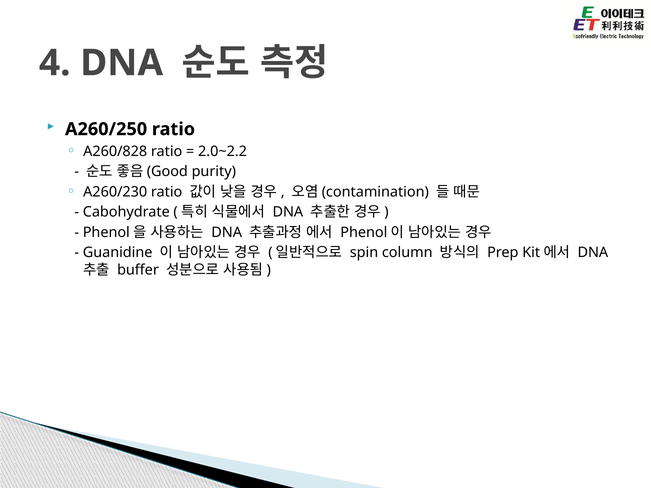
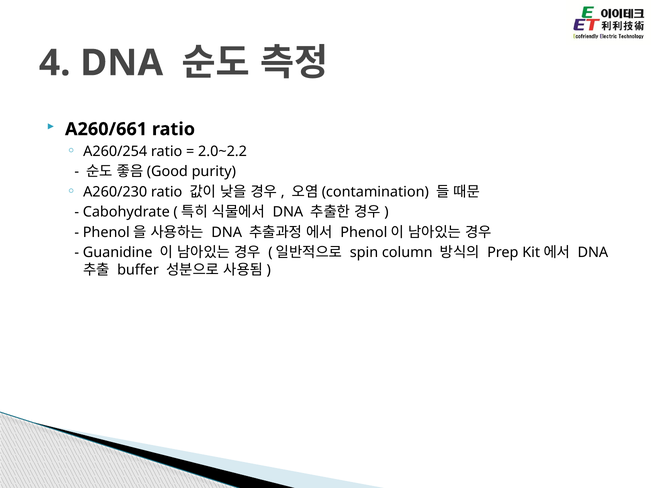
A260/250: A260/250 -> A260/661 (106, 129)
A260/828: A260/828 -> A260/254 (115, 151)
